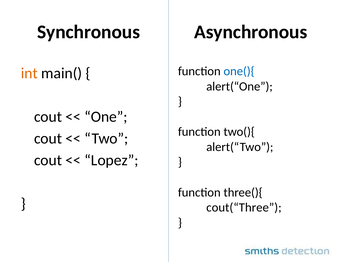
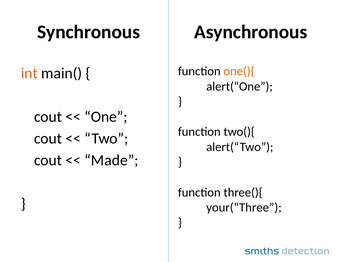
one(){ colour: blue -> orange (239, 71)
Lopez: Lopez -> Made (111, 160)
cout(“Three: cout(“Three -> your(“Three (244, 207)
